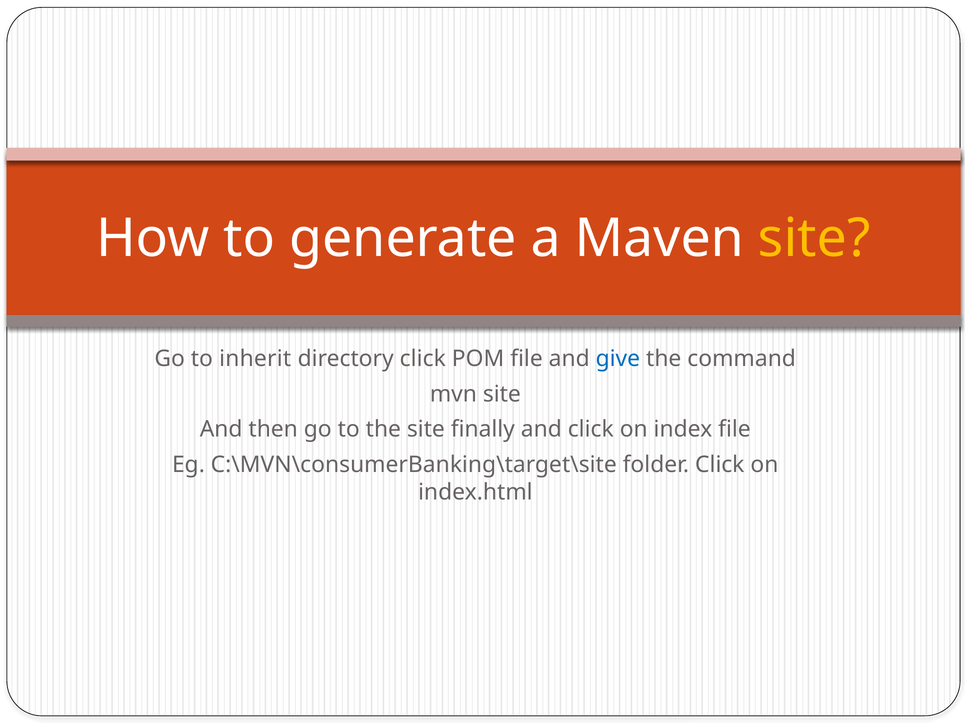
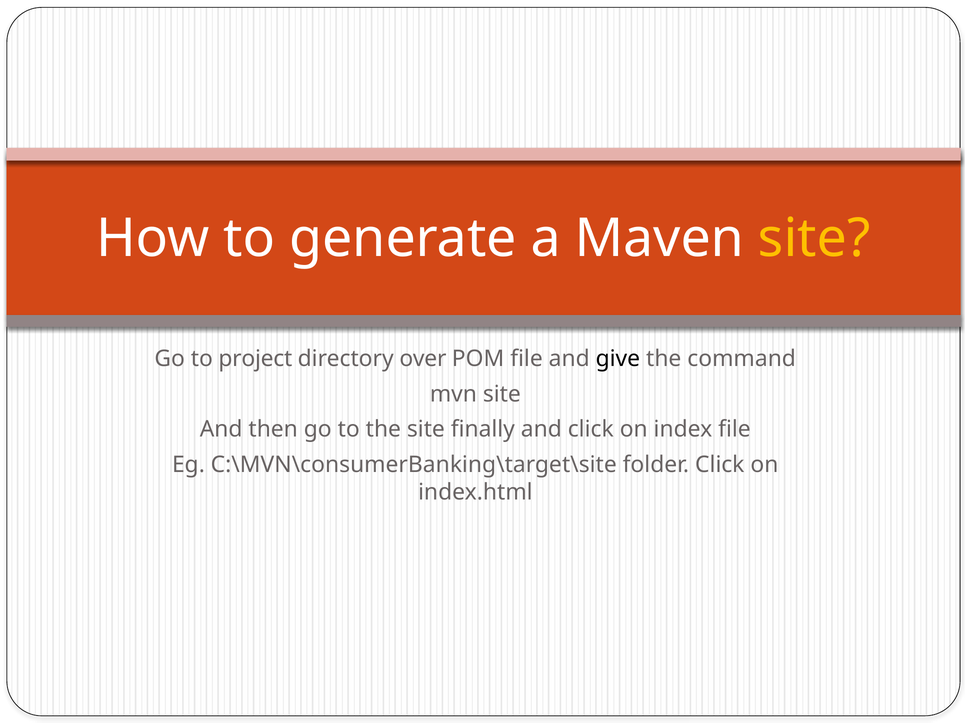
inherit: inherit -> project (255, 359)
directory click: click -> over (423, 359)
give colour: blue -> black (618, 359)
